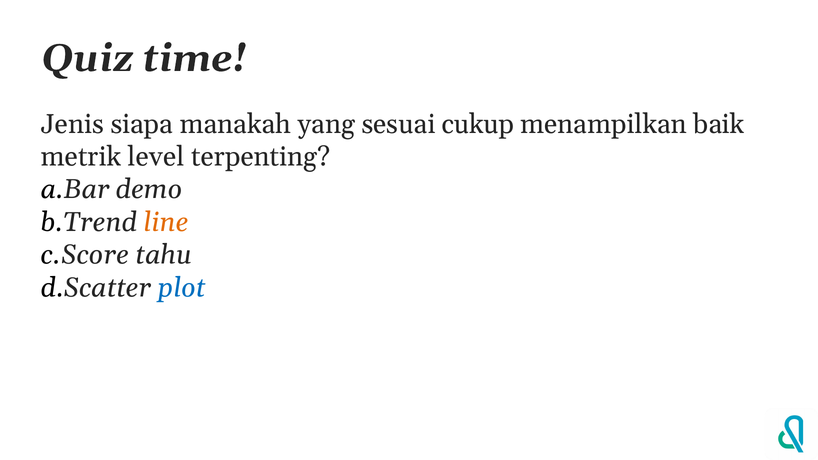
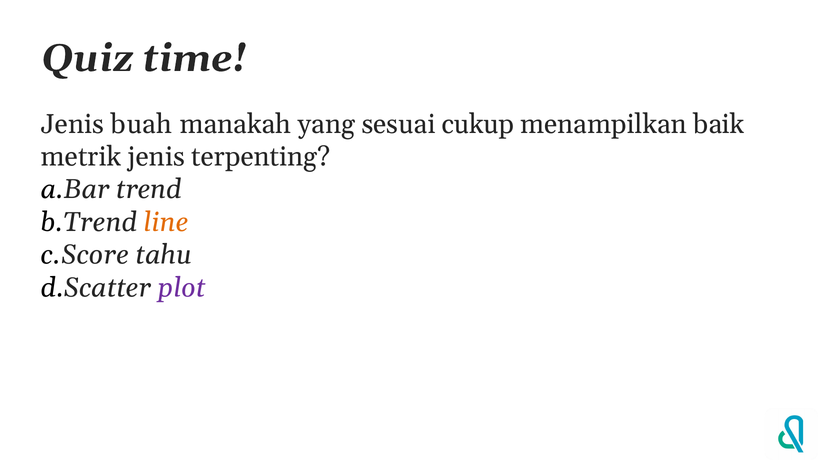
siapa: siapa -> buah (142, 124)
metrik level: level -> jenis (156, 157)
demo: demo -> trend (149, 190)
plot colour: blue -> purple (182, 288)
